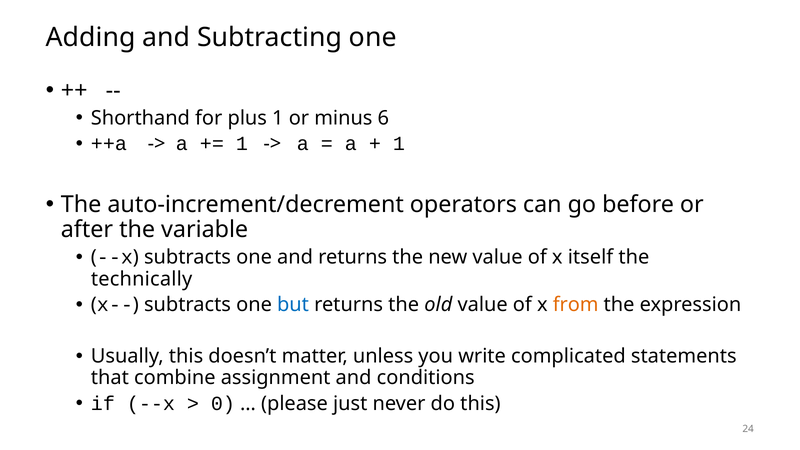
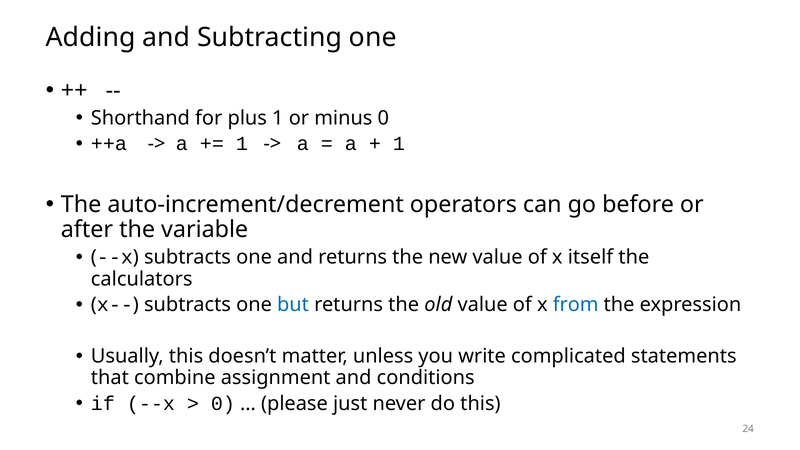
minus 6: 6 -> 0 (383, 118)
technically: technically -> calculators (142, 279)
from colour: orange -> blue (576, 305)
